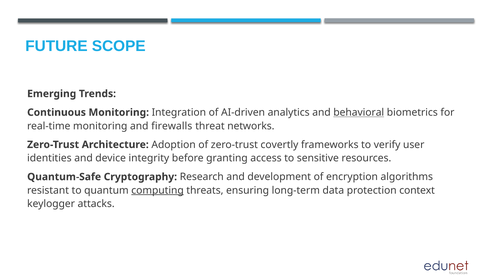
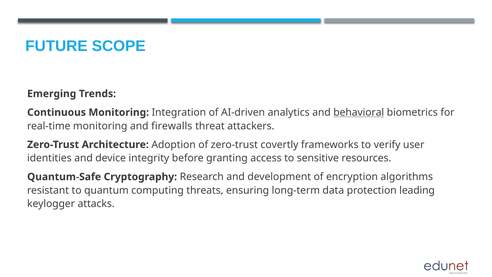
networks: networks -> attackers (251, 126)
computing underline: present -> none (158, 190)
context: context -> leading (417, 190)
